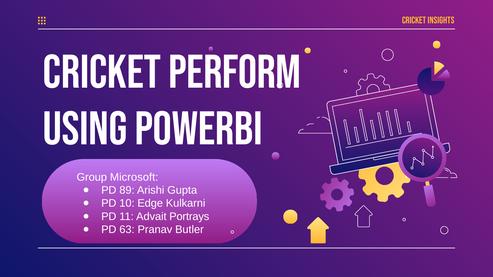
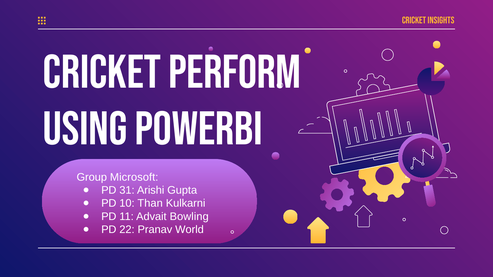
89: 89 -> 31 (127, 190)
Edge: Edge -> Than (150, 204)
Portrays: Portrays -> Bowling (189, 217)
63: 63 -> 22 (127, 230)
Butler: Butler -> World (189, 230)
